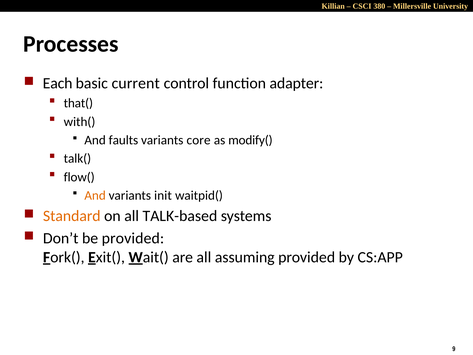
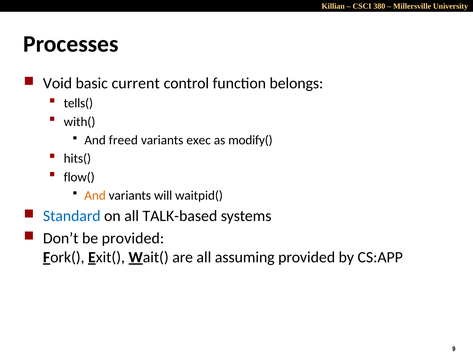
Each: Each -> Void (58, 83)
adapter: adapter -> belongs (296, 83)
that(: that( -> tells( (78, 103)
faults: faults -> freed (123, 140)
core: core -> exec (199, 140)
talk(: talk( -> hits( (77, 158)
init: init -> will (163, 195)
Standard colour: orange -> blue (72, 216)
